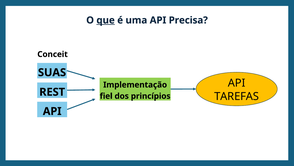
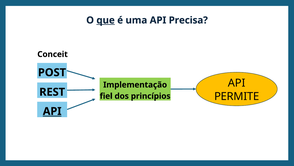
SUAS: SUAS -> POST (52, 72)
TAREFAS: TAREFAS -> PERMITE (237, 96)
API underline: none -> present (52, 111)
